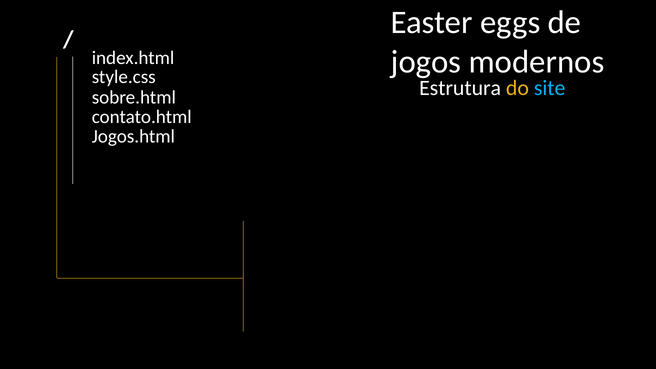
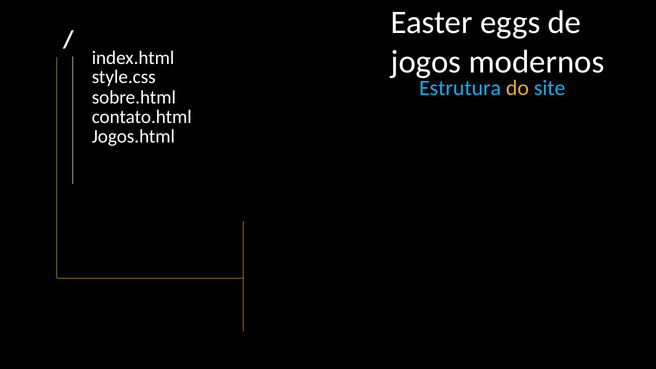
Estrutura colour: white -> light blue (460, 88)
